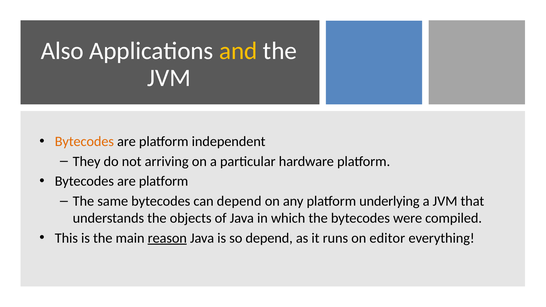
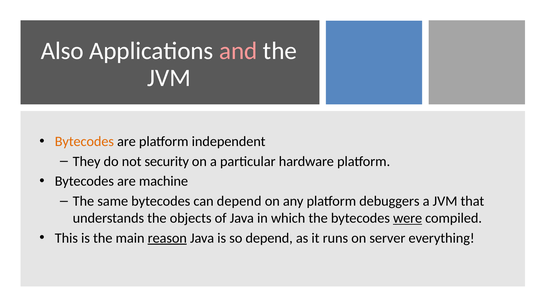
and colour: yellow -> pink (238, 51)
arriving: arriving -> security (167, 161)
platform: platform -> machine (164, 181)
underlying: underlying -> debuggers (389, 201)
were underline: none -> present (408, 218)
editor: editor -> server (387, 238)
